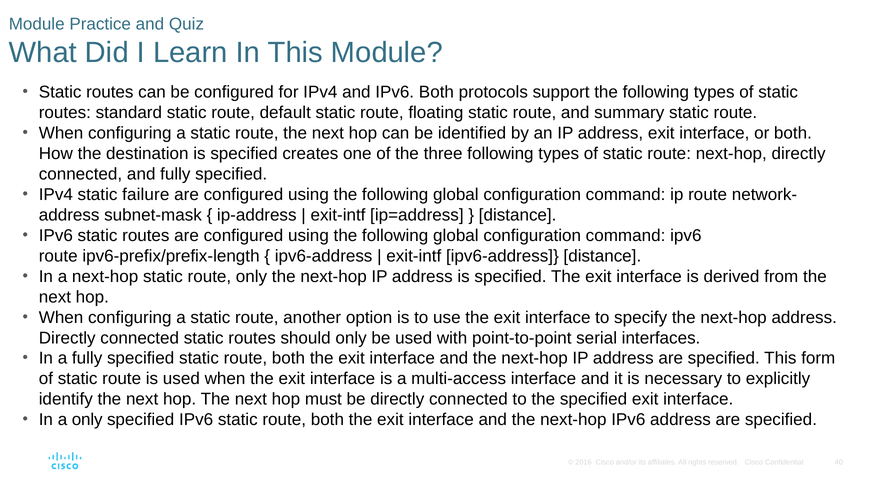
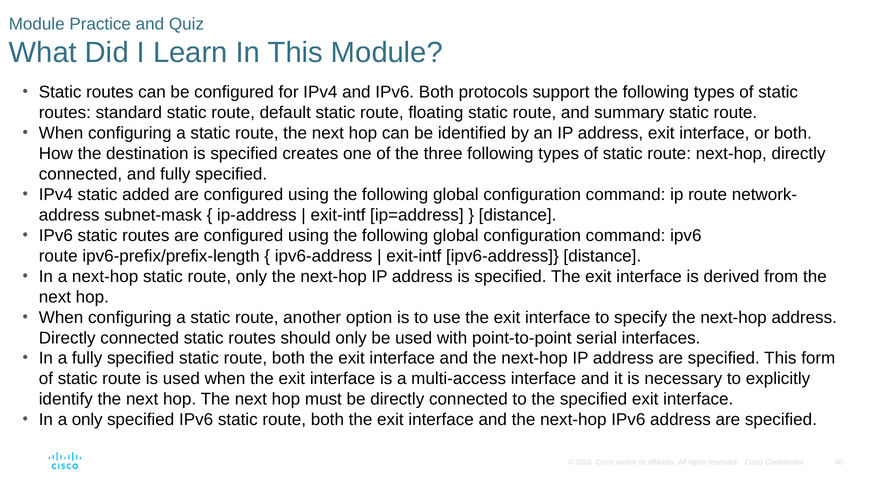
failure: failure -> added (146, 195)
